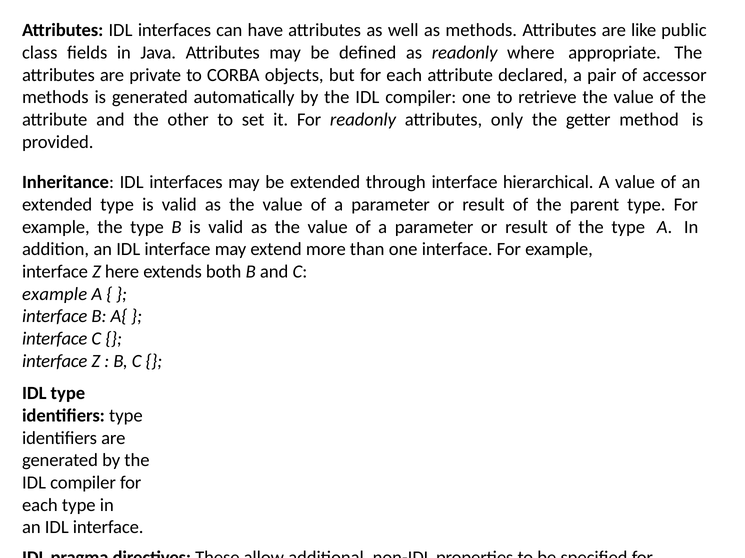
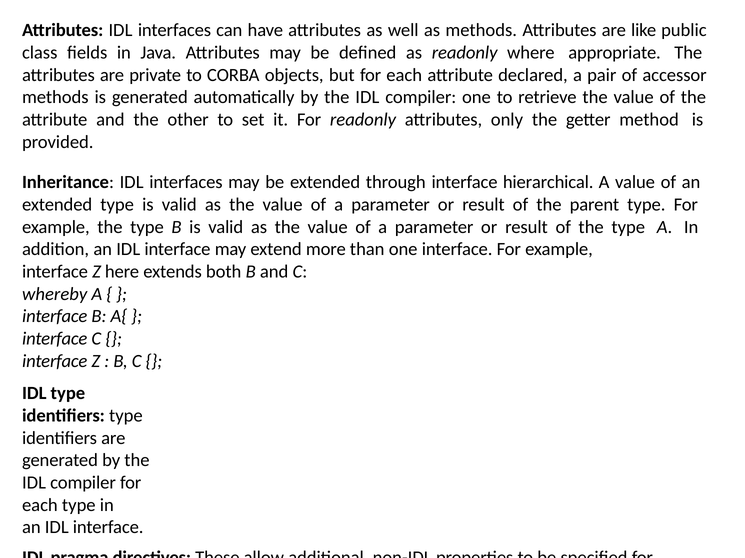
example: example -> whereby (55, 294)
